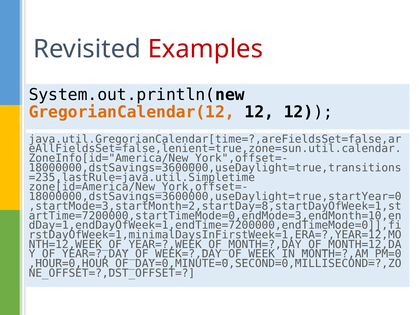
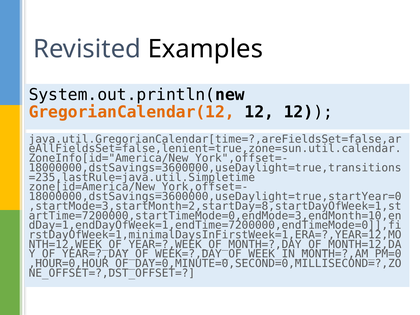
Examples colour: red -> black (205, 49)
